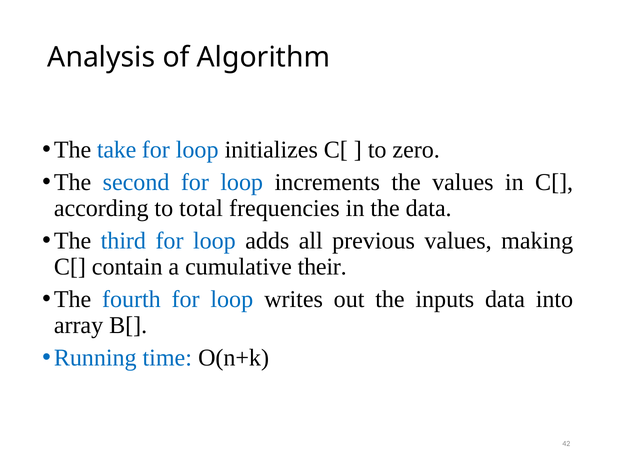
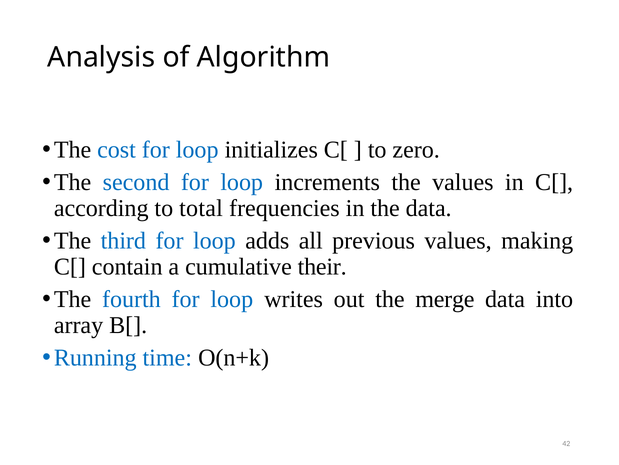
take: take -> cost (117, 149)
inputs: inputs -> merge (445, 299)
